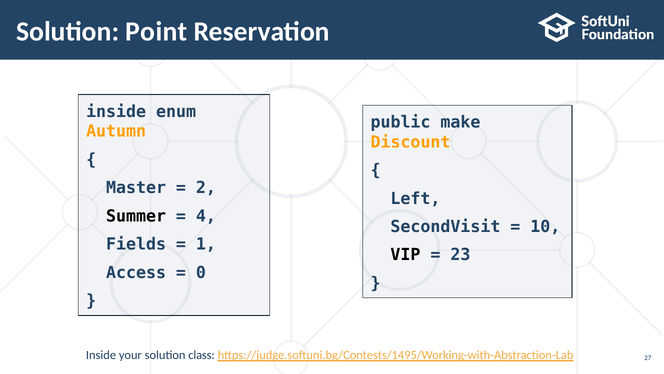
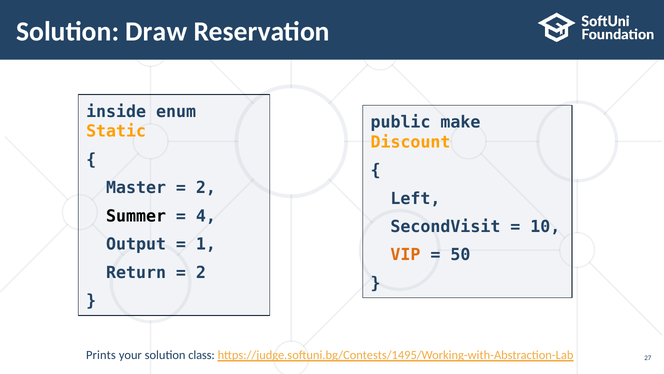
Point: Point -> Draw (156, 31)
Autumn: Autumn -> Static (116, 131)
Fields: Fields -> Output (136, 244)
VIP colour: black -> orange (405, 255)
23: 23 -> 50 (460, 255)
Access: Access -> Return (136, 272)
0: 0 -> 2 (201, 272)
Inside: Inside -> Prints (101, 355)
